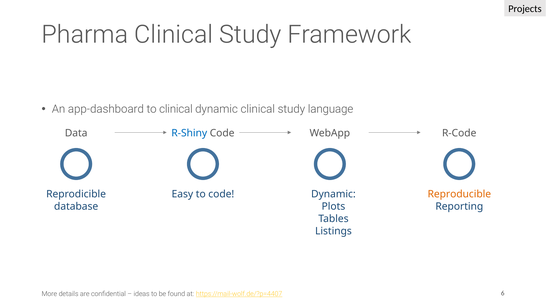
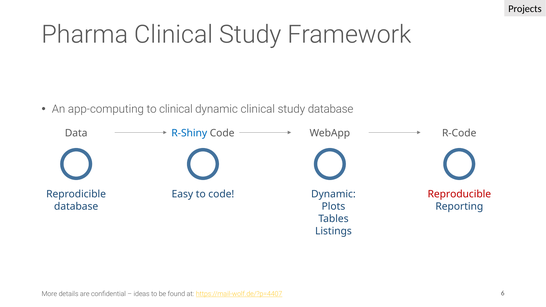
app-dashboard: app-dashboard -> app-computing (106, 109)
study language: language -> database (331, 109)
Reproducible colour: orange -> red (459, 194)
